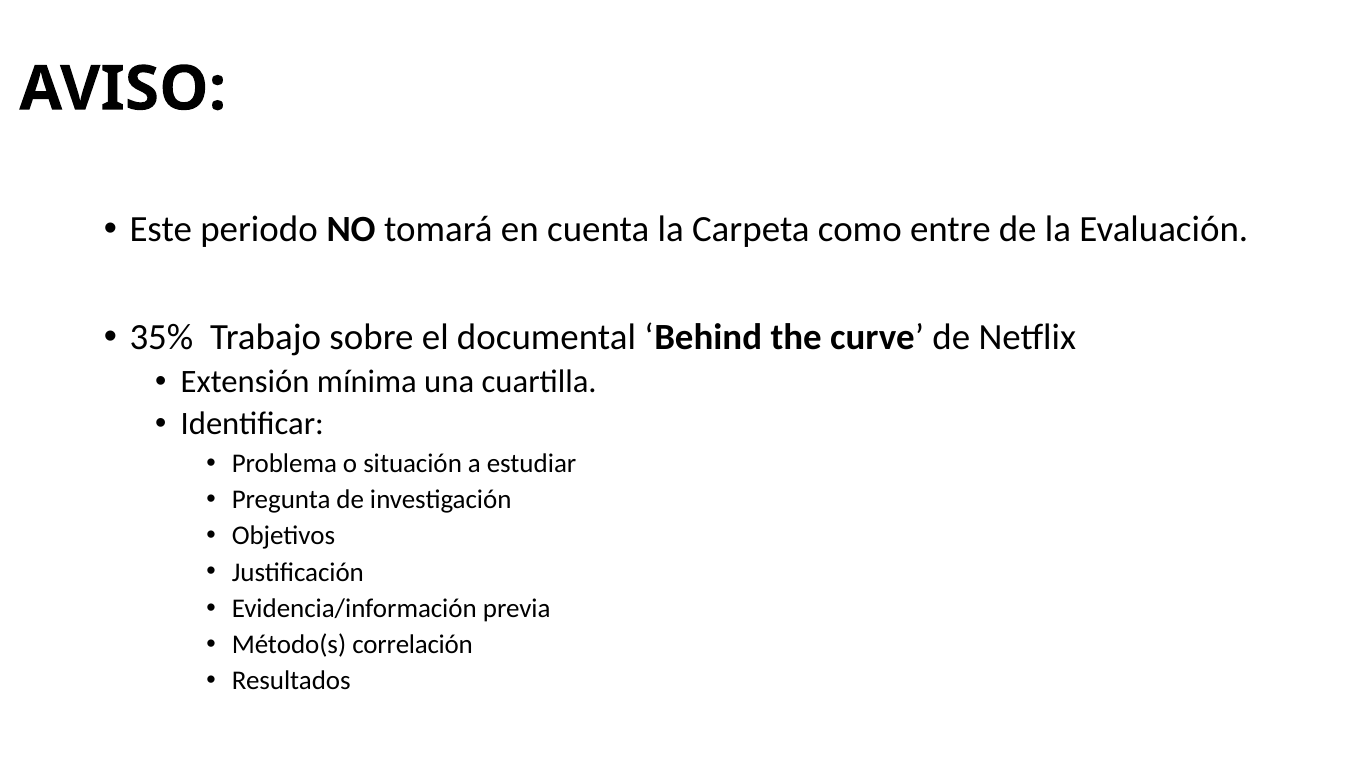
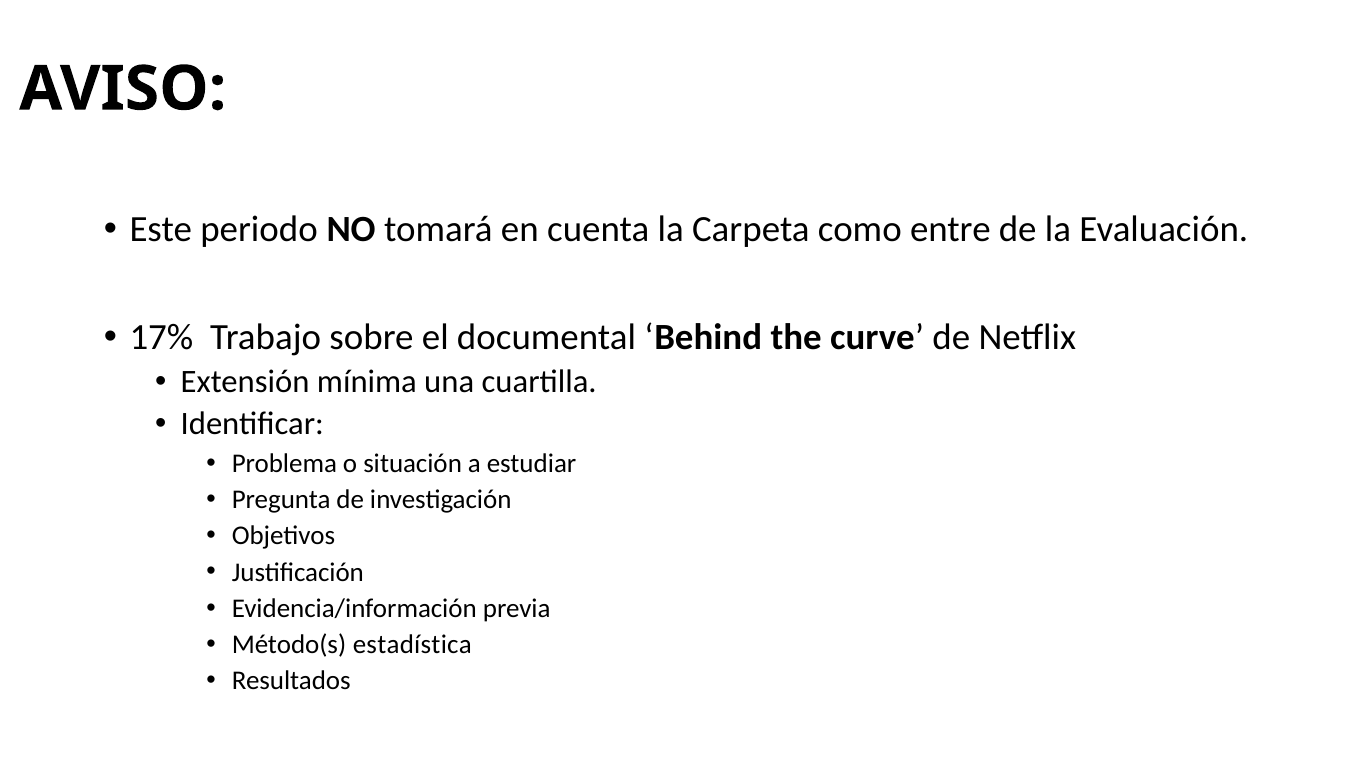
35%: 35% -> 17% (161, 337)
correlación: correlación -> estadística (412, 645)
